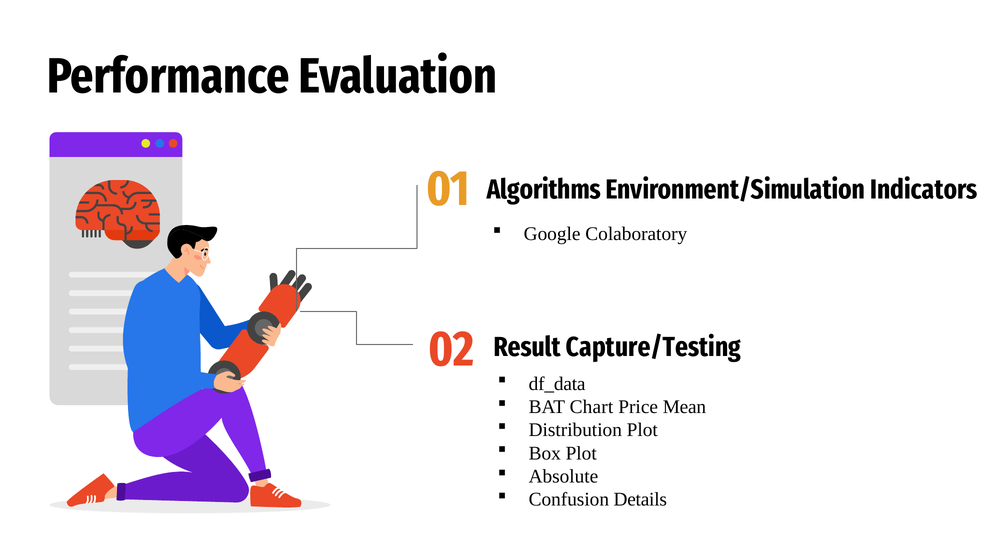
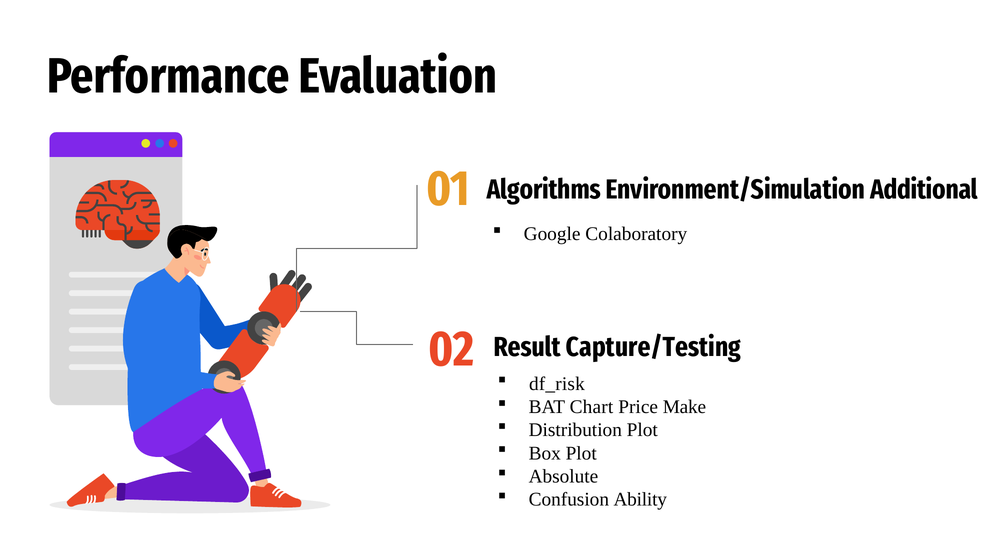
Indicators: Indicators -> Additional (924, 189)
df_data: df_data -> df_risk (557, 384)
Mean: Mean -> Make (684, 407)
Details: Details -> Ability (640, 499)
